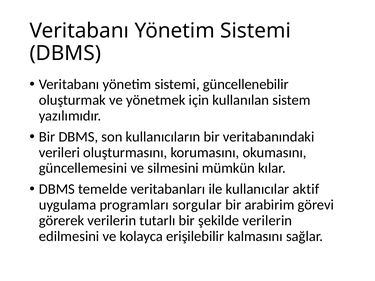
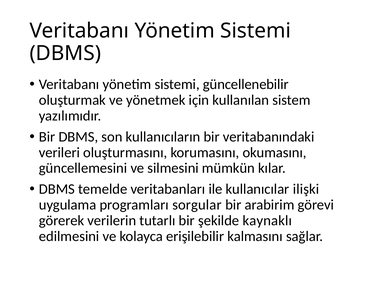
aktif: aktif -> ilişki (306, 189)
şekilde verilerin: verilerin -> kaynaklı (267, 221)
